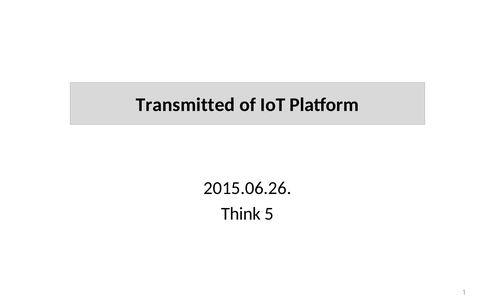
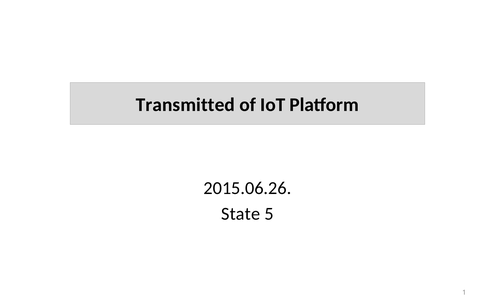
Think: Think -> State (241, 214)
